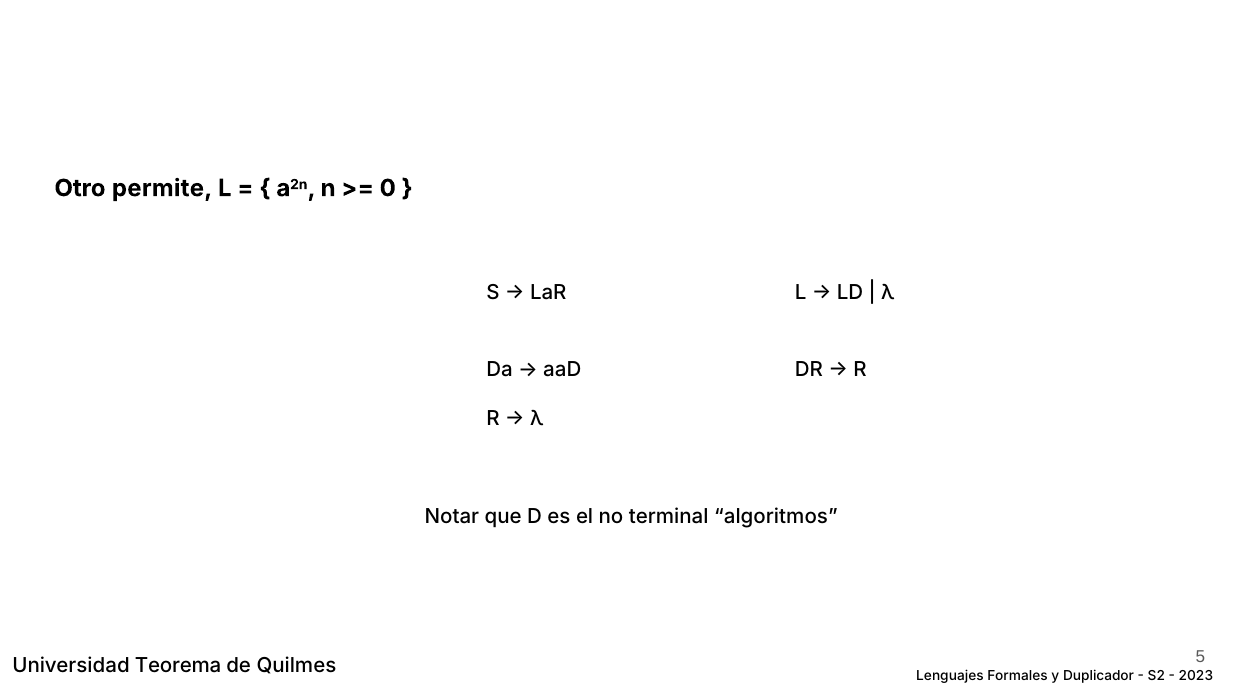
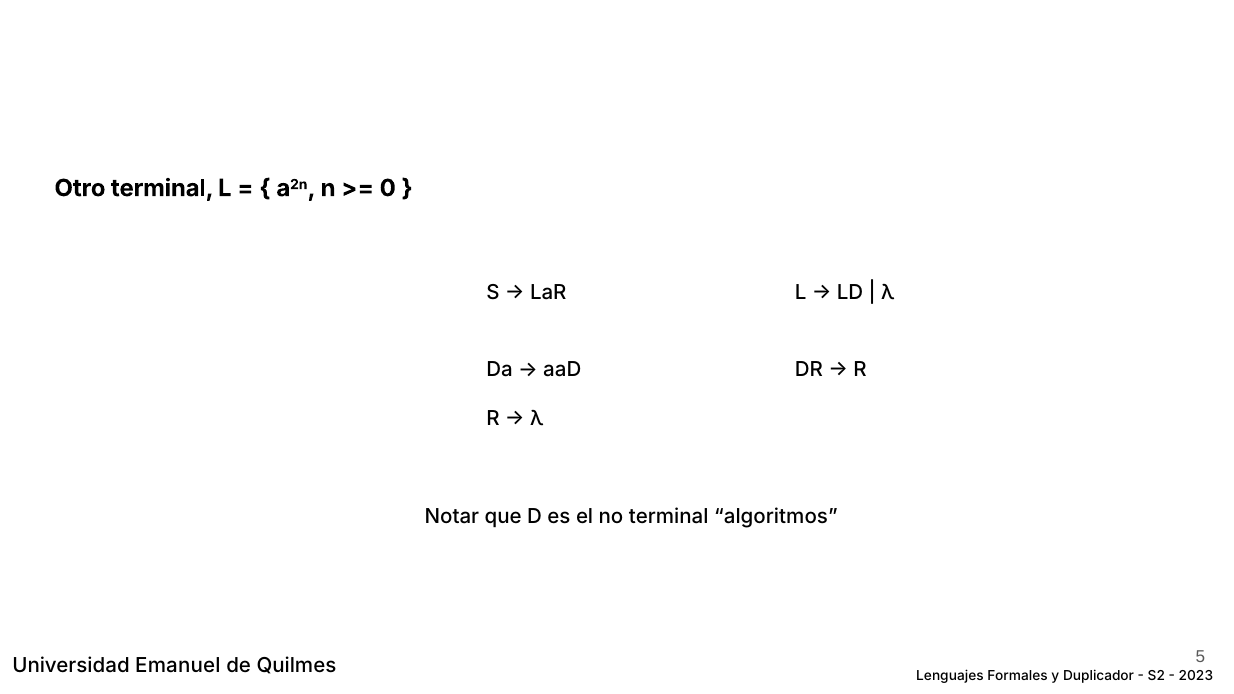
Otro permite: permite -> terminal (162, 188)
Teorema: Teorema -> Emanuel (178, 666)
